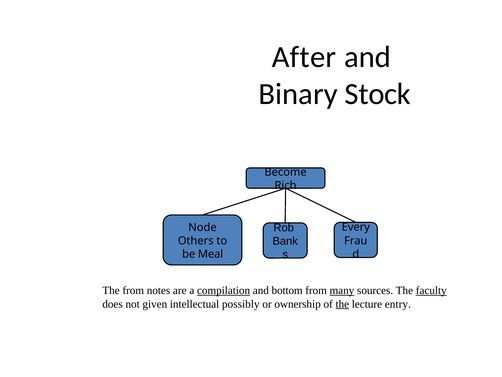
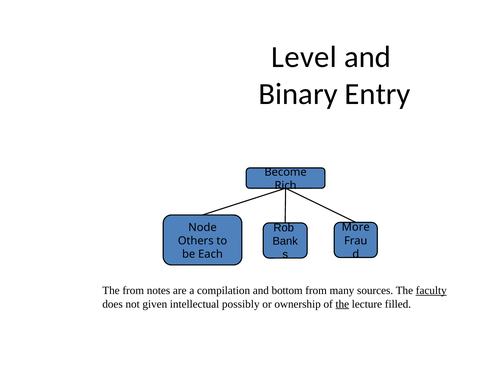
After: After -> Level (304, 57)
Stock: Stock -> Entry (378, 94)
Every: Every -> More (356, 227)
Meal: Meal -> Each (210, 254)
compilation underline: present -> none (224, 290)
many underline: present -> none (342, 290)
entry: entry -> filled (398, 304)
